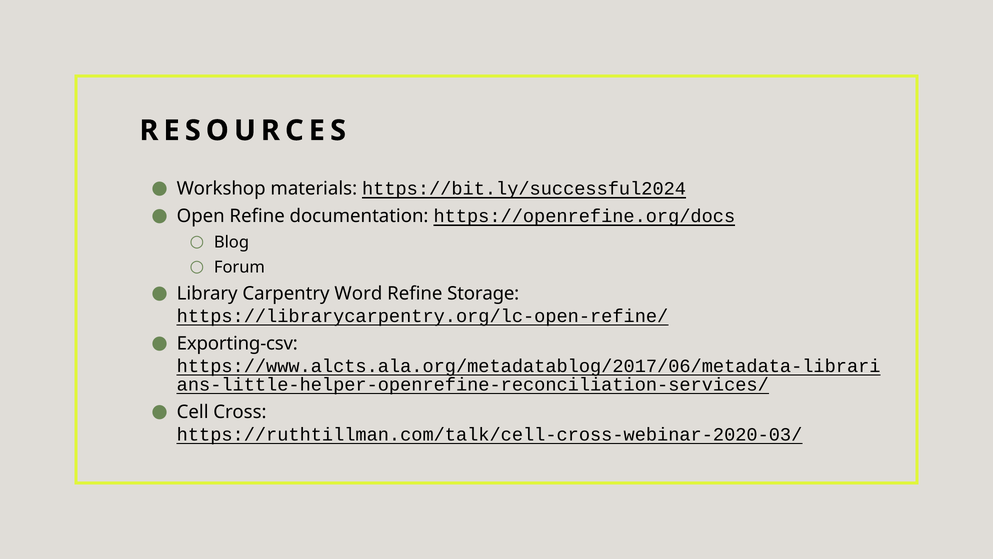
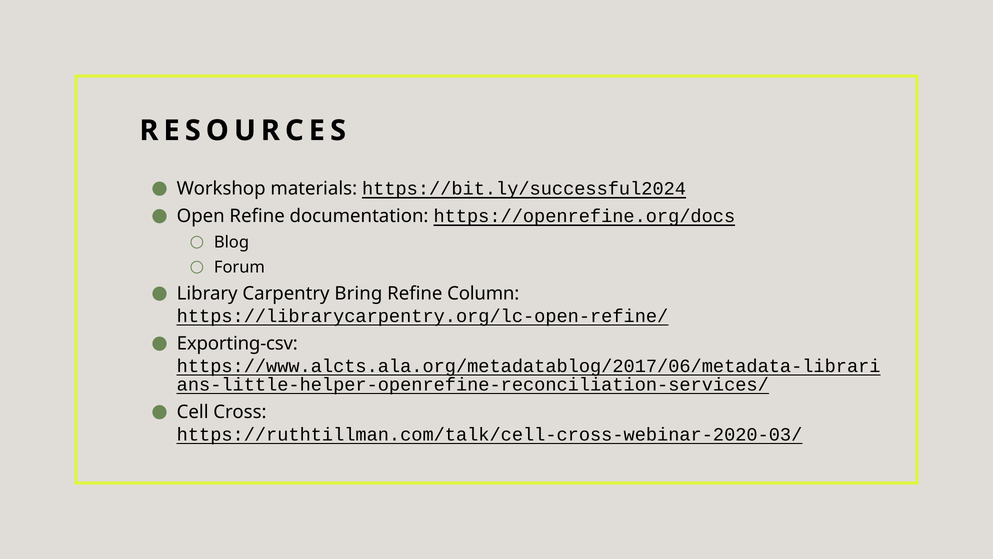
Word: Word -> Bring (358, 293)
Storage: Storage -> Column (483, 293)
